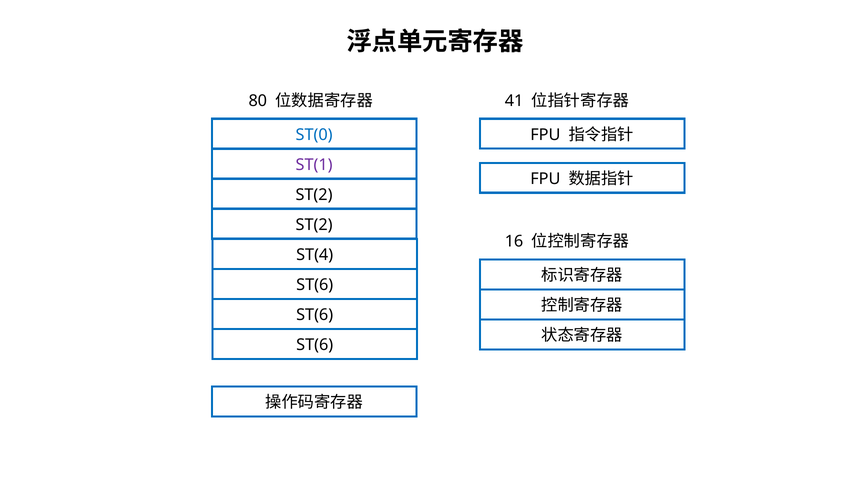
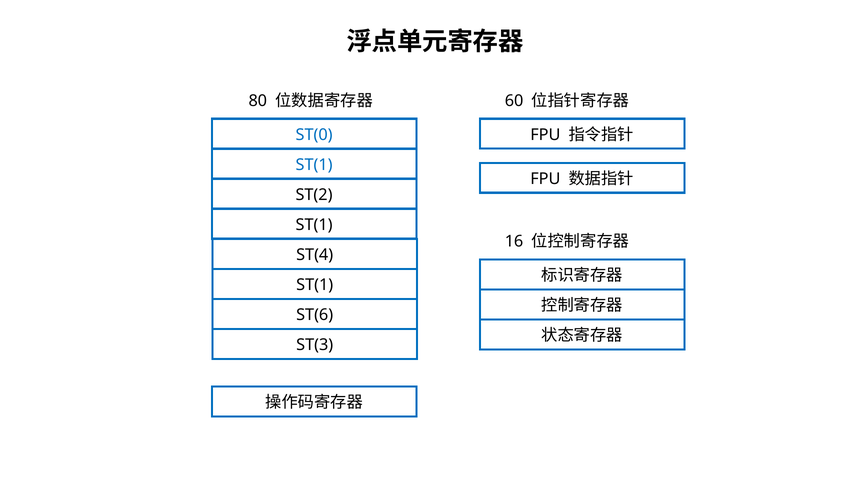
41: 41 -> 60 (514, 101)
ST(1 colour: purple -> blue (314, 165)
ST(2: ST(2 -> ST(1 (314, 225)
ST(6: ST(6 -> ST(1 (315, 285)
ST(6: ST(6 -> ST(3 (315, 345)
